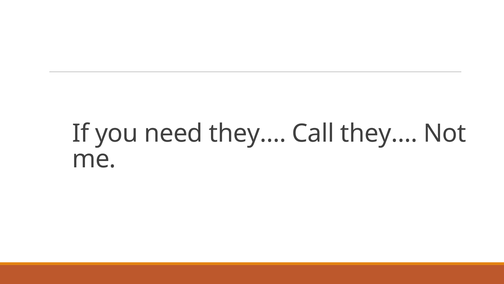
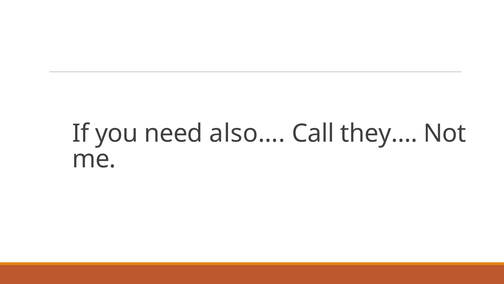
need they…: they… -> also… (247, 133)
